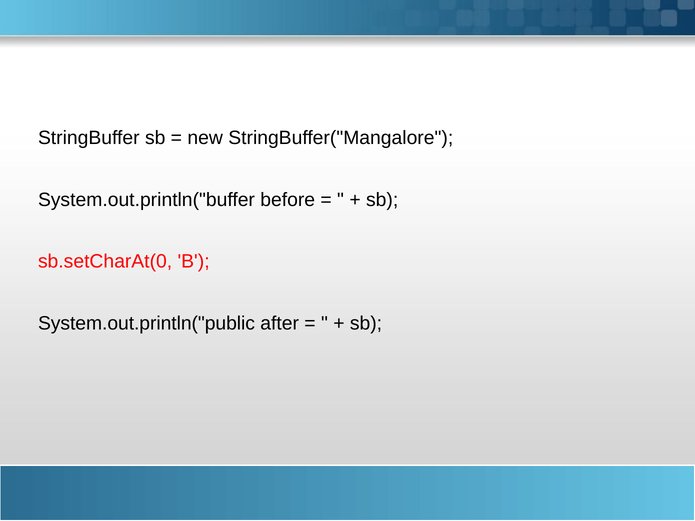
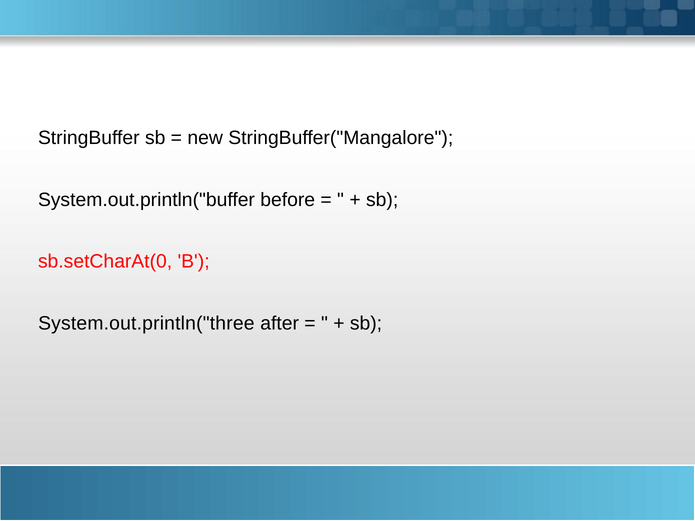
System.out.println("public: System.out.println("public -> System.out.println("three (146, 323)
